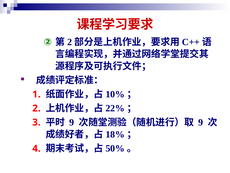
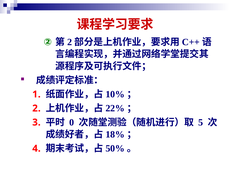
9: 9 -> 0 (72, 122)
9: 9 -> 5 (201, 122)
